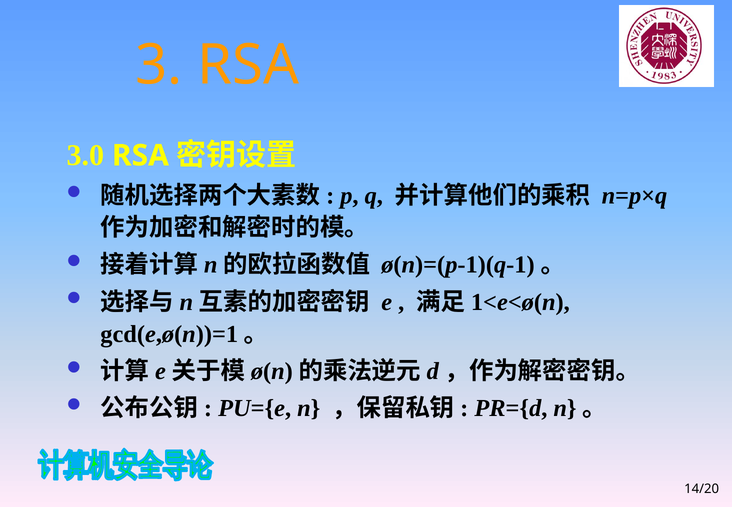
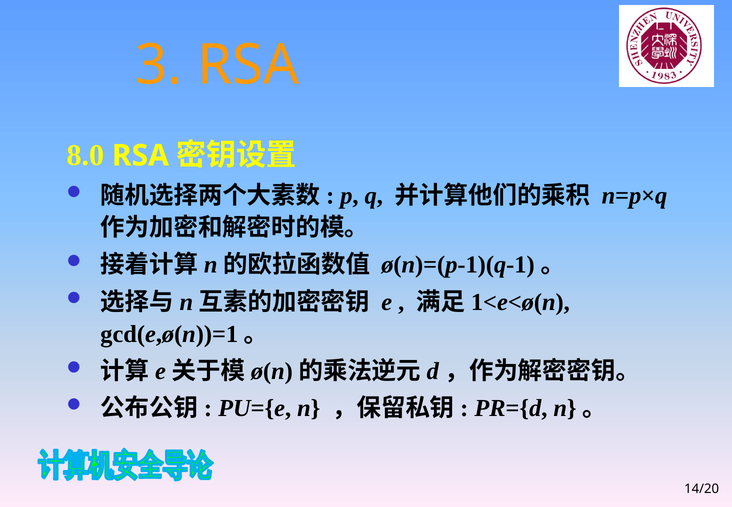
3.0: 3.0 -> 8.0 (85, 155)
